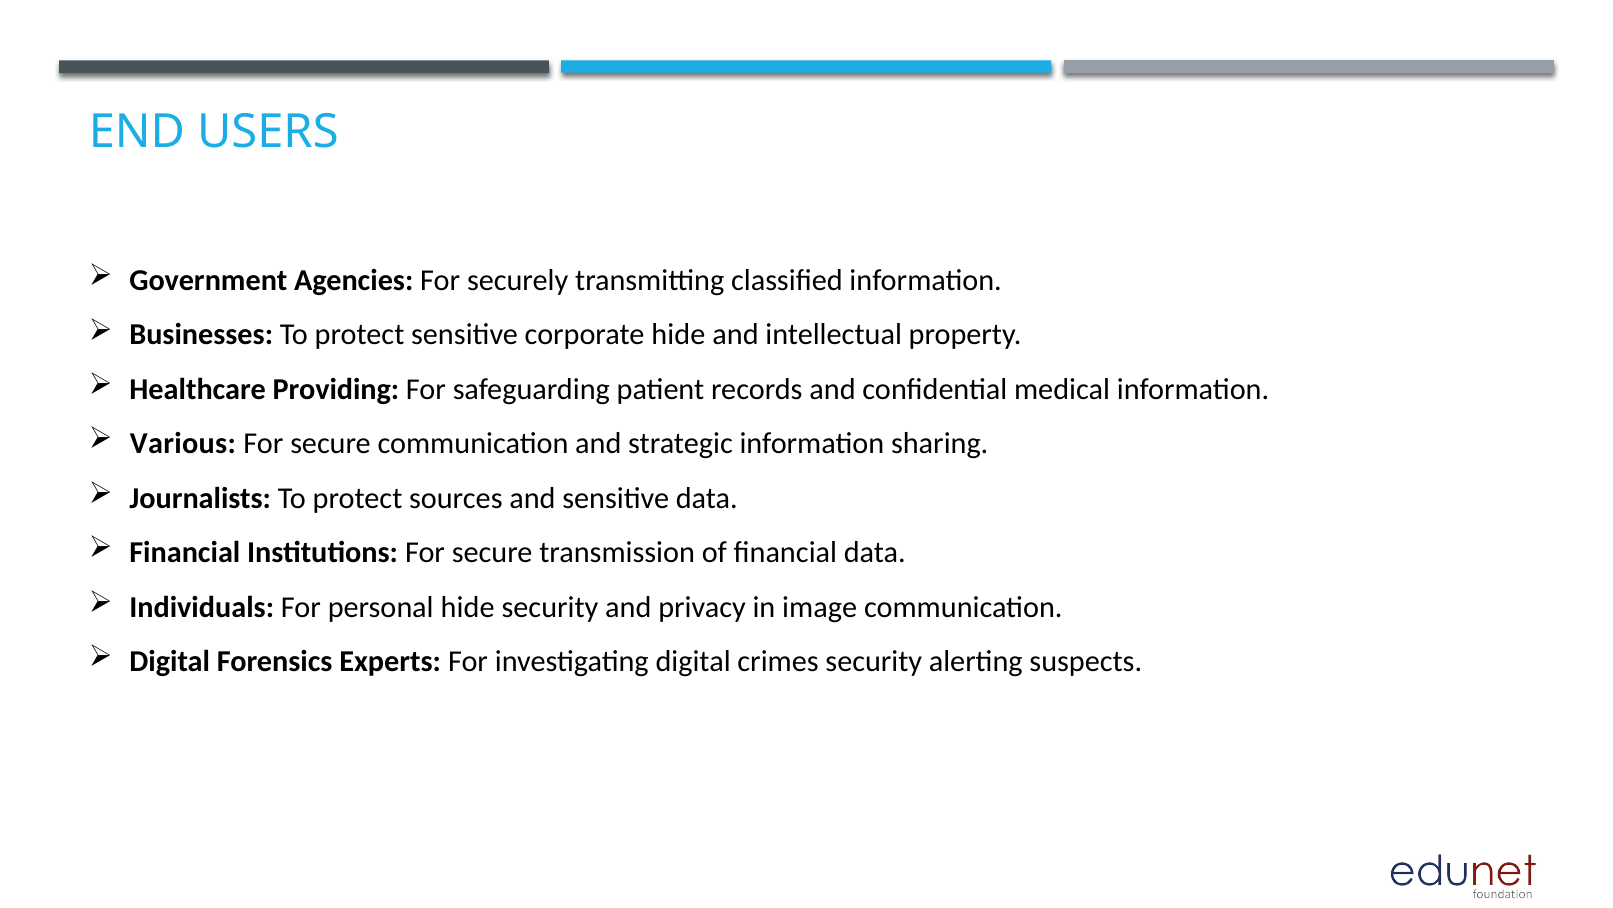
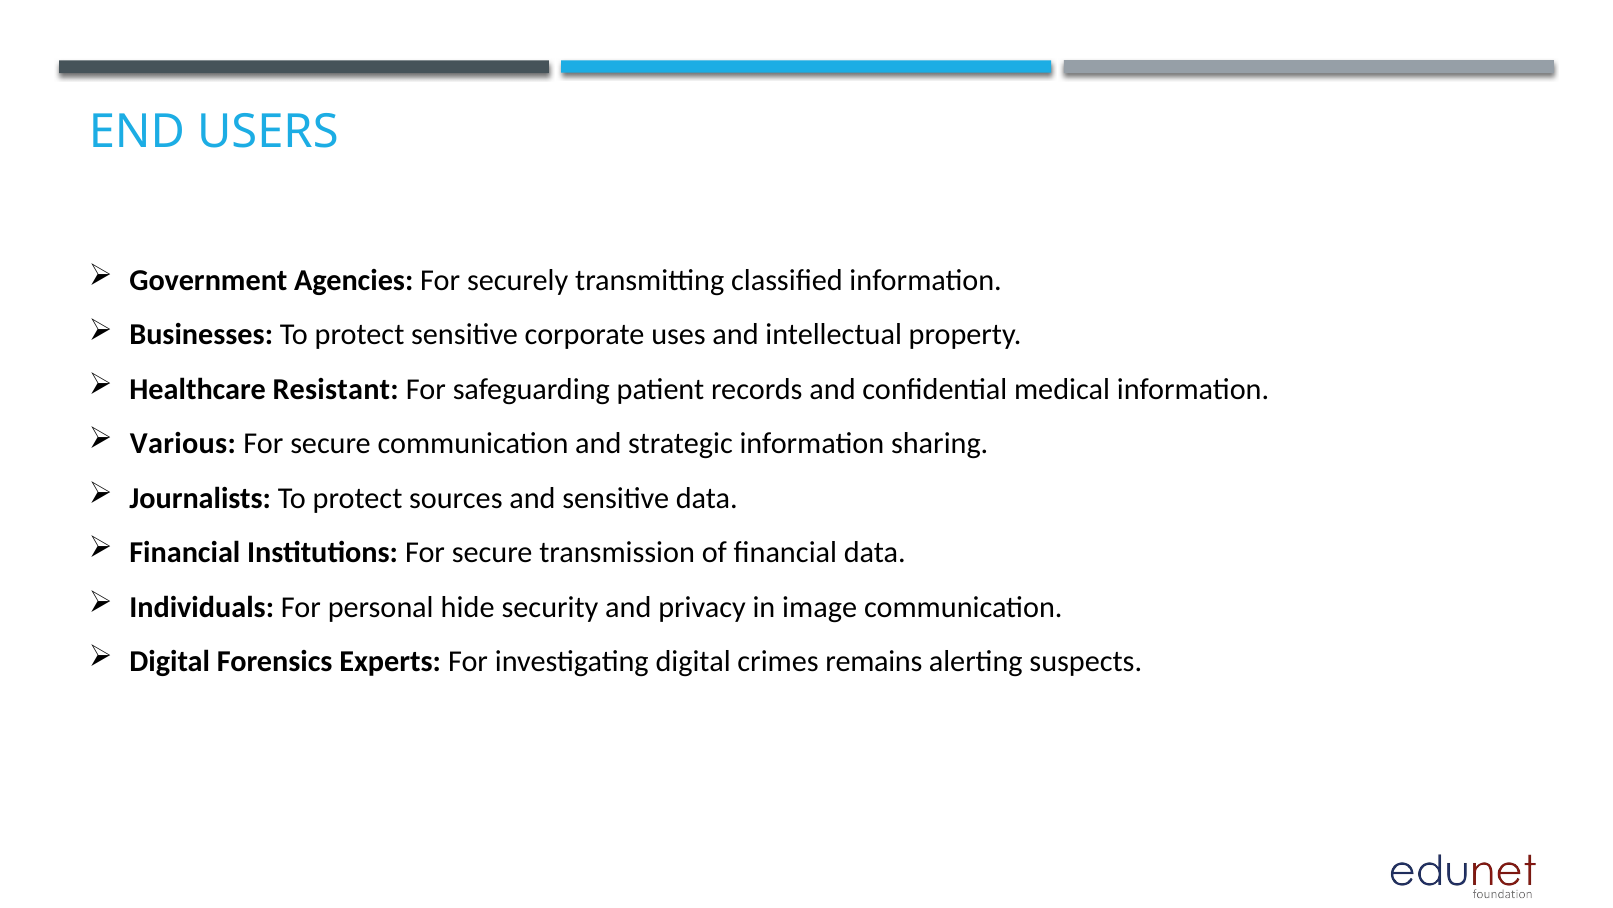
corporate hide: hide -> uses (678, 335)
Providing: Providing -> Resistant (336, 389)
crimes security: security -> remains (874, 661)
